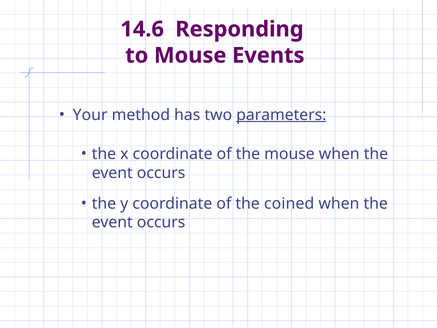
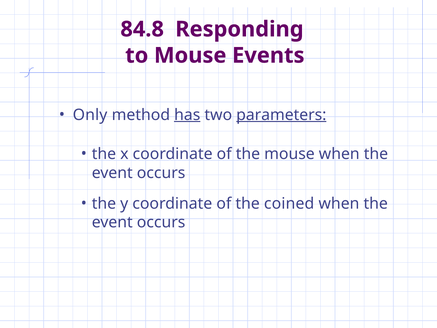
14.6: 14.6 -> 84.8 (142, 29)
Your: Your -> Only (90, 115)
has underline: none -> present (187, 115)
